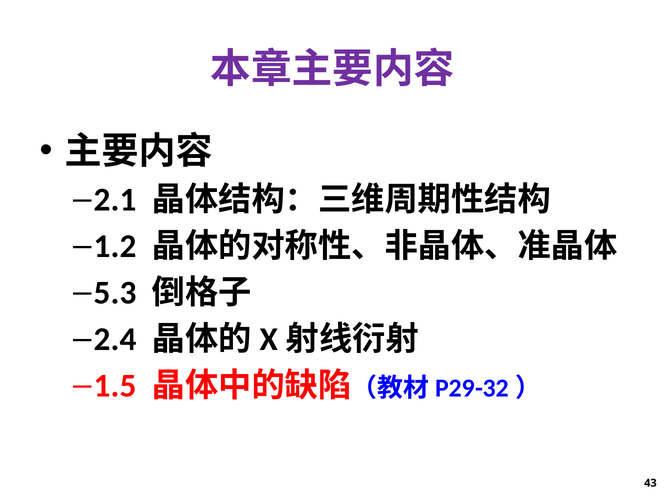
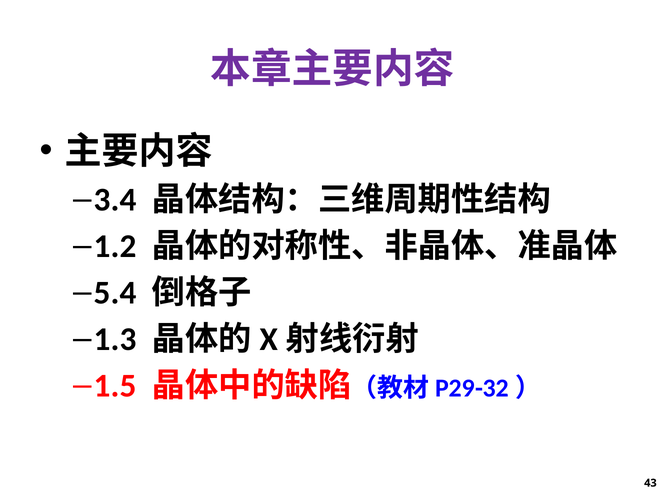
2.1: 2.1 -> 3.4 (115, 200)
5.3: 5.3 -> 5.4 (115, 293)
2.4: 2.4 -> 1.3 (115, 340)
